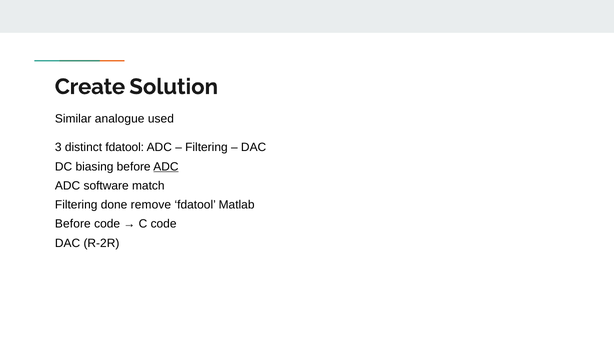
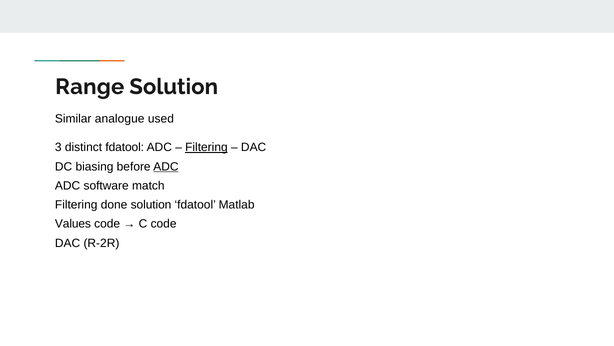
Create: Create -> Range (90, 87)
Filtering underline: none -> present (206, 147)
done remove: remove -> solution (151, 205)
Before: Before -> Values (73, 224)
